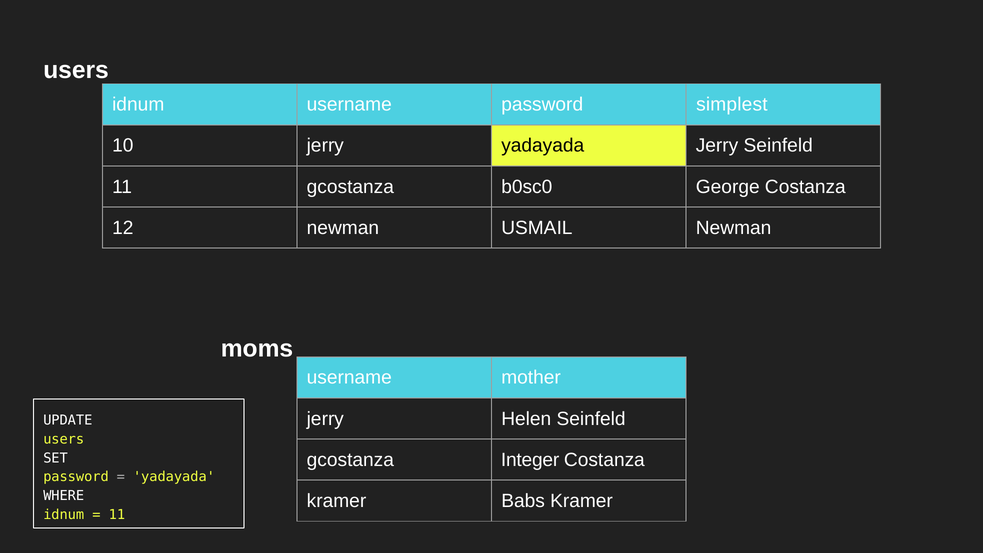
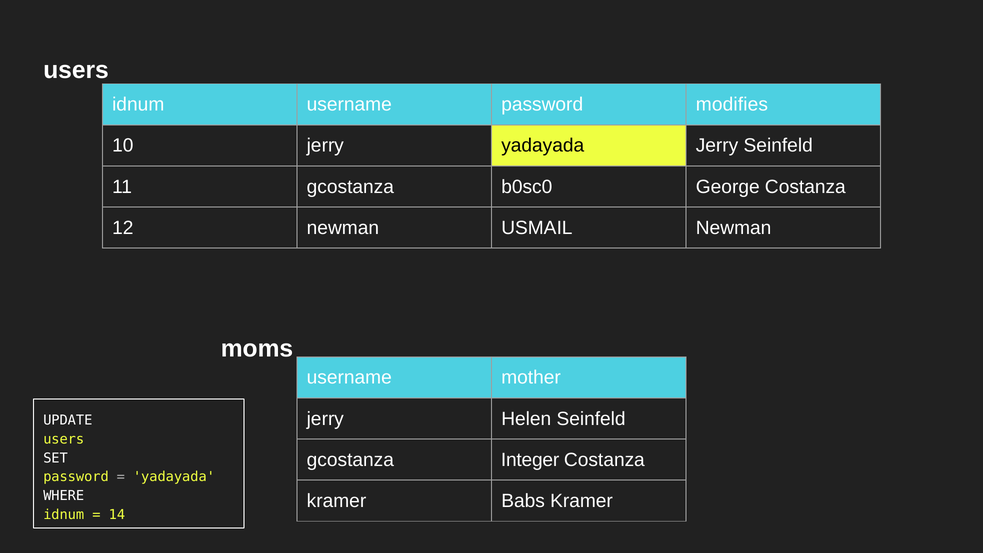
simplest: simplest -> modifies (732, 105)
11: 11 -> 14 (117, 515)
